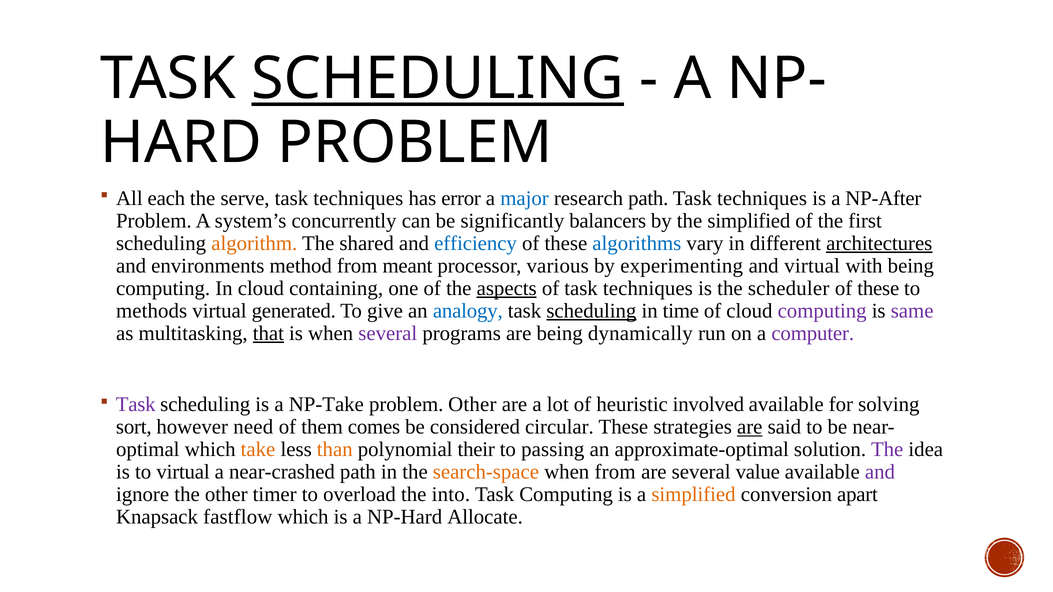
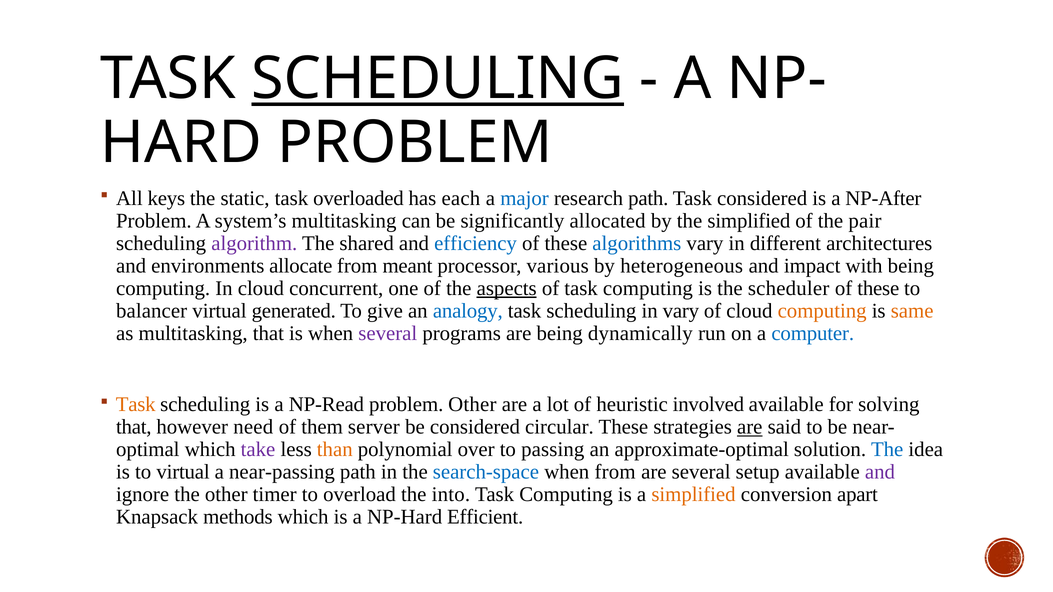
each: each -> keys (166, 198)
serve: serve -> static (245, 198)
techniques: techniques -> overloaded (358, 198)
error: error -> each (461, 198)
techniques: techniques -> considered (762, 198)
system’s concurrently: concurrently -> multitasking (344, 221)
balancers: balancers -> allocated (608, 221)
first: first -> pair (865, 221)
algorithm colour: orange -> purple (254, 243)
architectures underline: present -> none (879, 243)
method: method -> allocate (301, 266)
experimenting: experimenting -> heterogeneous (682, 266)
and virtual: virtual -> impact (812, 266)
containing: containing -> concurrent (336, 288)
of task techniques: techniques -> computing (648, 288)
methods: methods -> balancer (152, 311)
scheduling underline: present -> none (591, 311)
in time: time -> vary (681, 311)
computing colour: purple -> orange (822, 311)
same colour: purple -> orange (912, 311)
that underline: present -> none (268, 333)
computer colour: purple -> blue (813, 333)
Task colour: purple -> orange (136, 405)
NP-Take: NP-Take -> NP-Read (326, 405)
sort: sort -> that (134, 427)
comes: comes -> server (374, 427)
take colour: orange -> purple (258, 450)
their: their -> over (476, 450)
The colour: purple -> blue (887, 450)
near-crashed: near-crashed -> near-passing (282, 472)
search-space colour: orange -> blue (486, 472)
value: value -> setup (758, 472)
fastflow: fastflow -> methods (238, 517)
Allocate: Allocate -> Efficient (485, 517)
